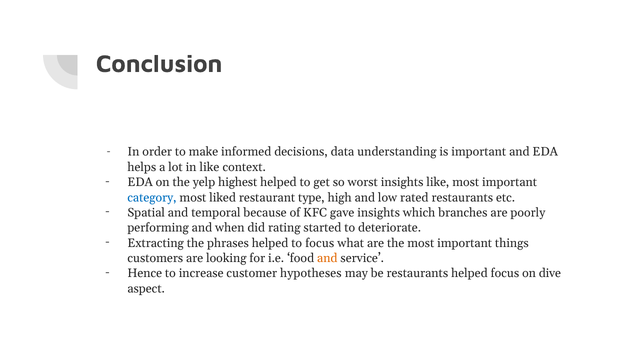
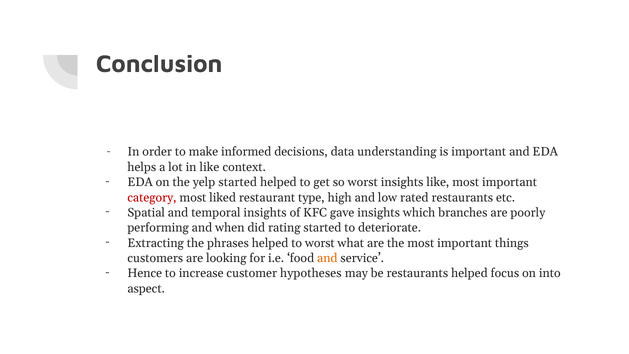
yelp highest: highest -> started (238, 182)
category colour: blue -> red (152, 197)
temporal because: because -> insights (265, 213)
to focus: focus -> worst (320, 243)
dive: dive -> into (550, 273)
